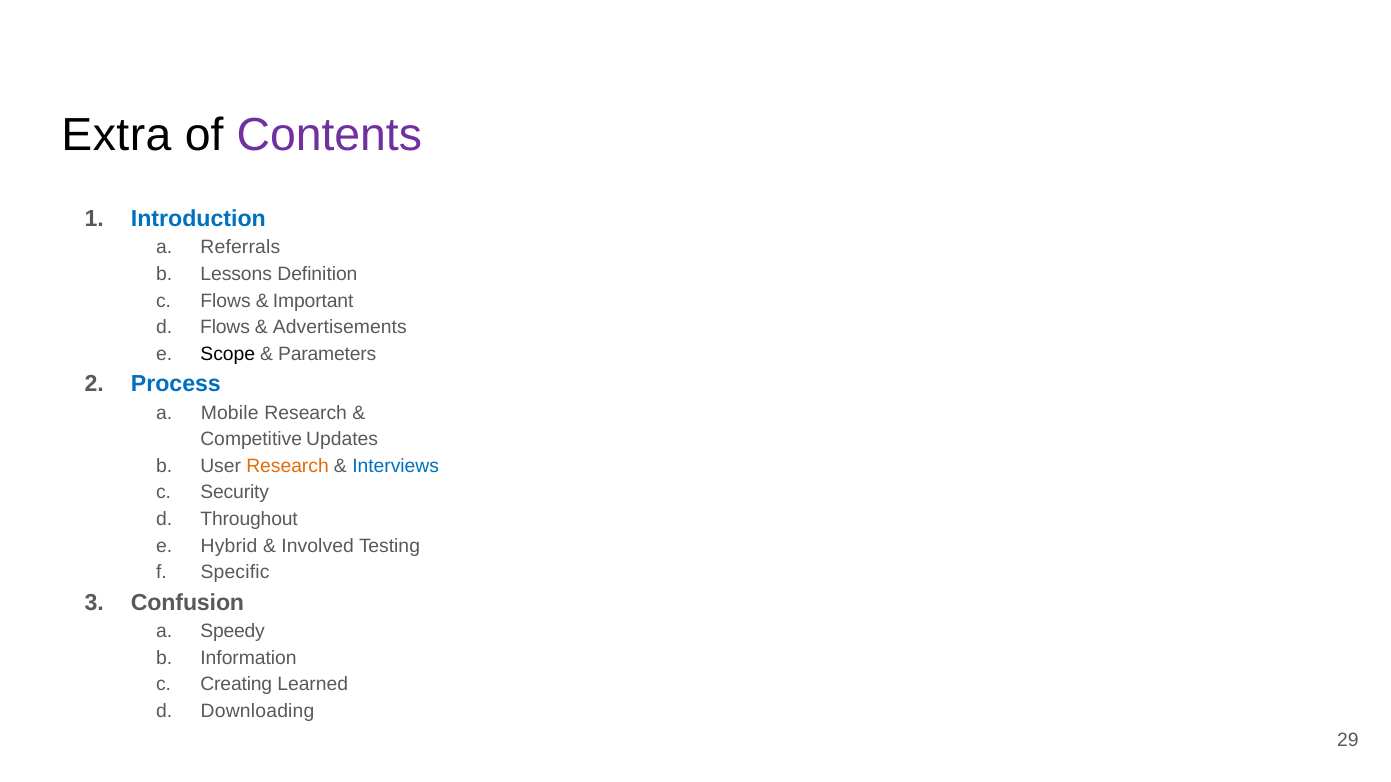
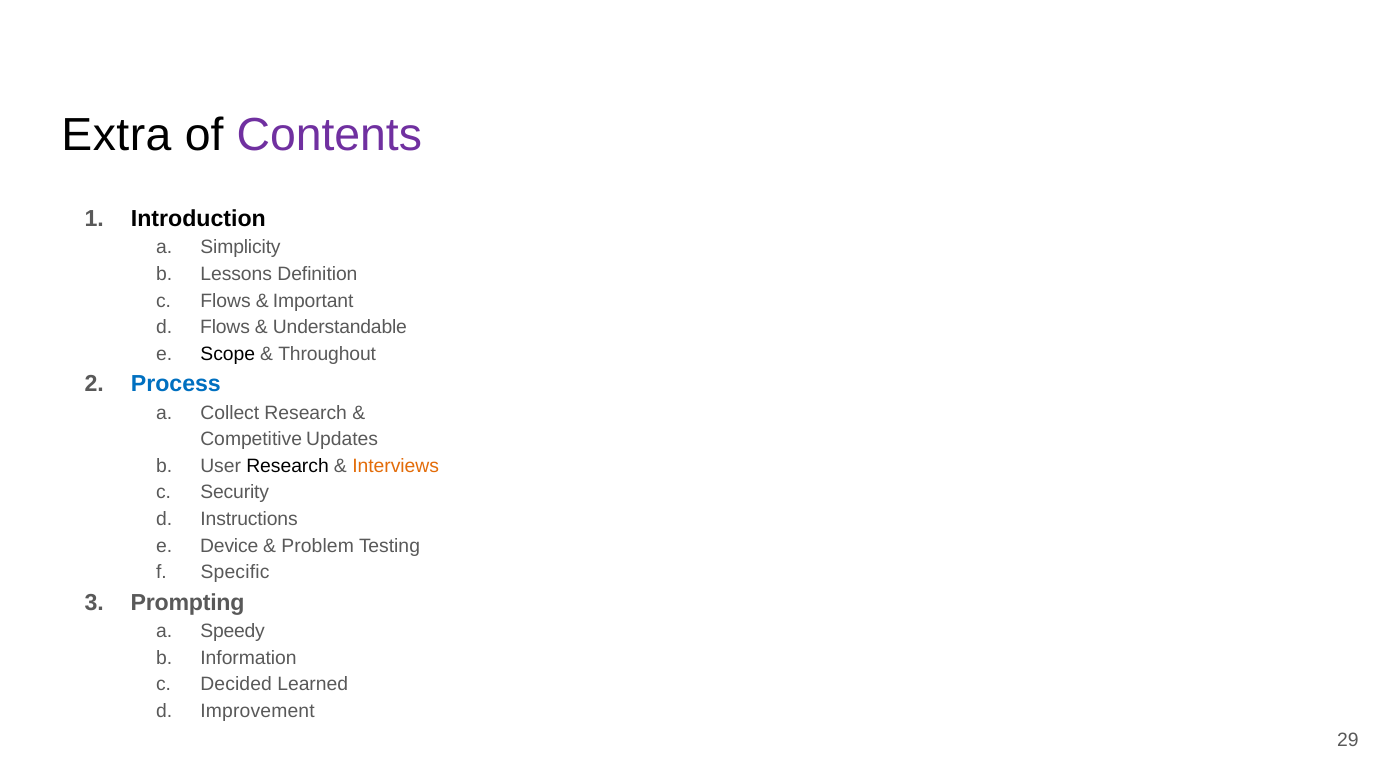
Introduction colour: blue -> black (198, 219)
Referrals: Referrals -> Simplicity (241, 248)
Advertisements: Advertisements -> Understandable (340, 328)
Parameters: Parameters -> Throughout (327, 354)
Mobile: Mobile -> Collect (230, 413)
Research colour: orange -> black (288, 466)
Interviews colour: blue -> orange (396, 466)
Throughout: Throughout -> Instructions (249, 520)
Hybrid: Hybrid -> Device (229, 546)
Involved: Involved -> Problem (318, 546)
Confusion: Confusion -> Prompting (188, 603)
Creating: Creating -> Decided (236, 685)
Downloading: Downloading -> Improvement (258, 712)
